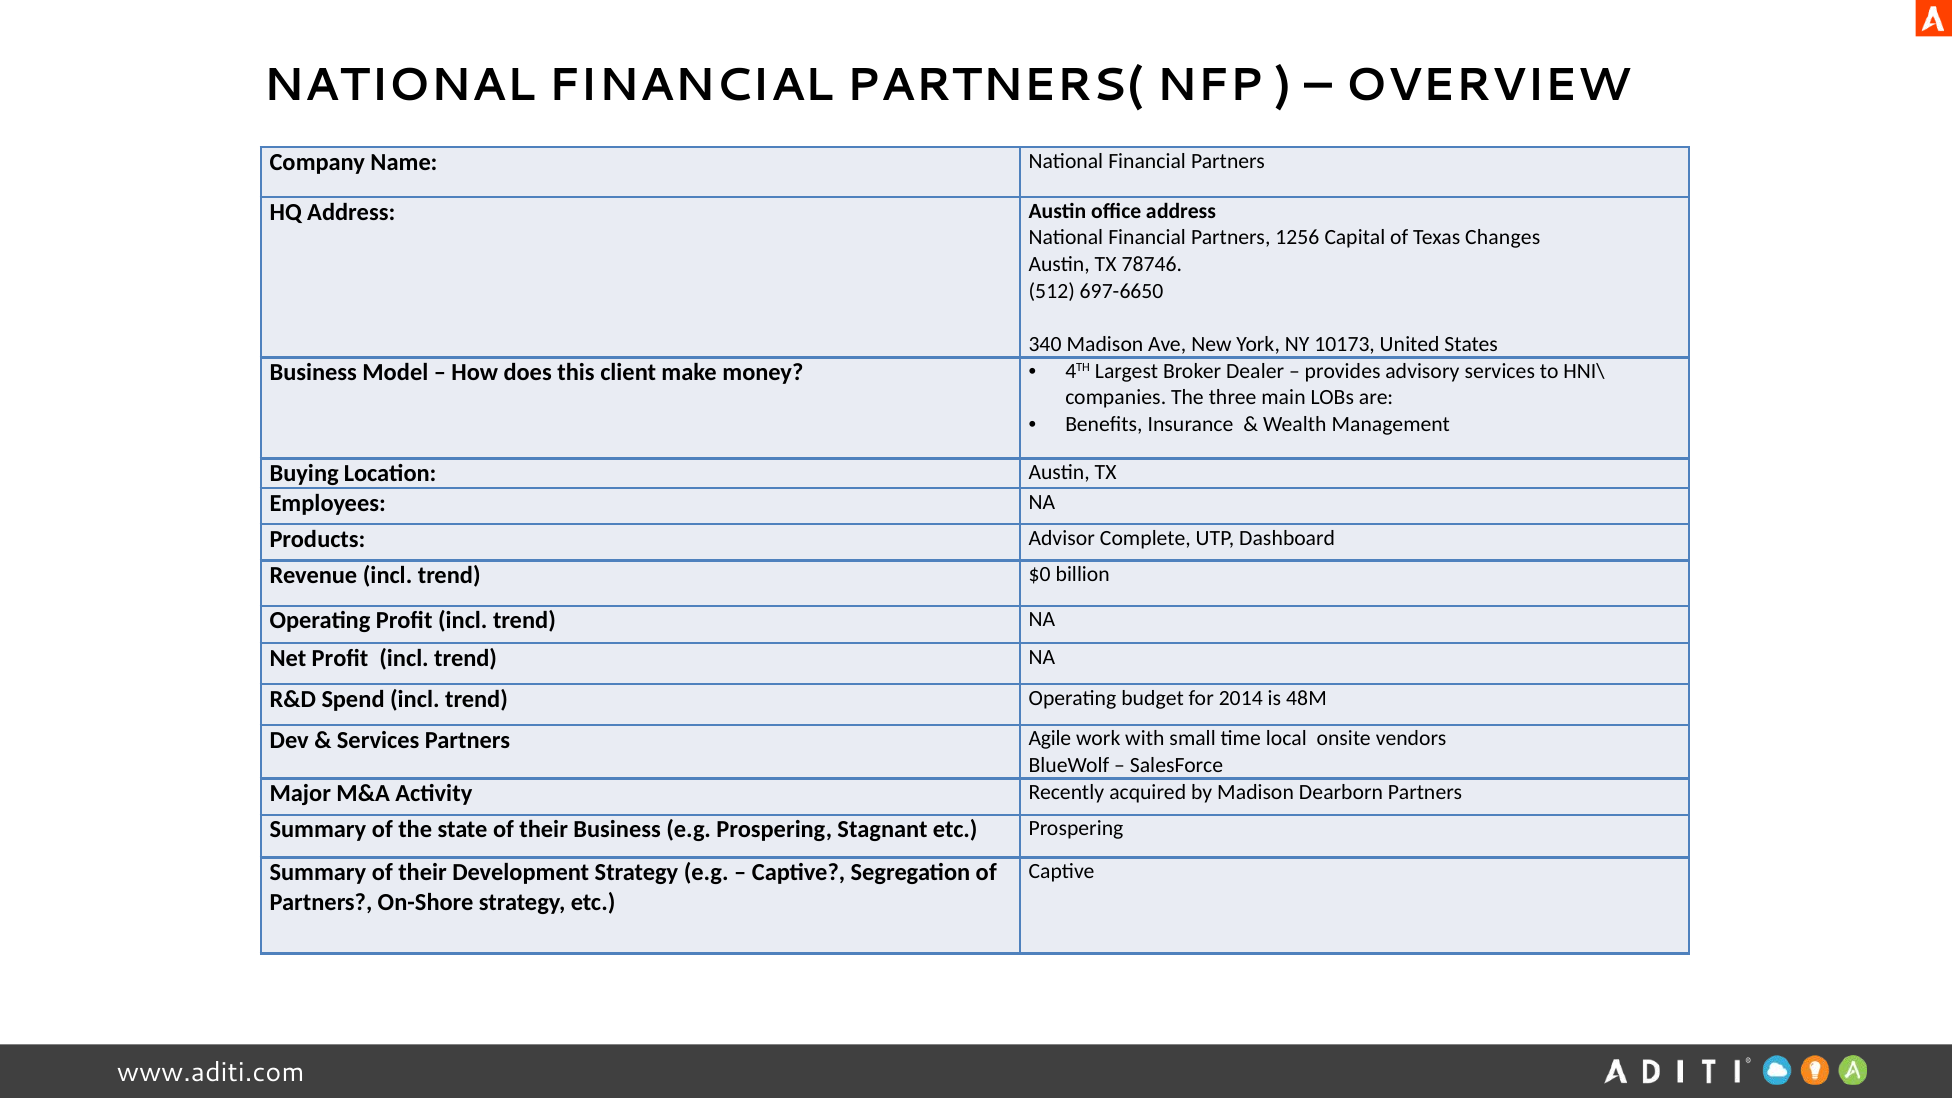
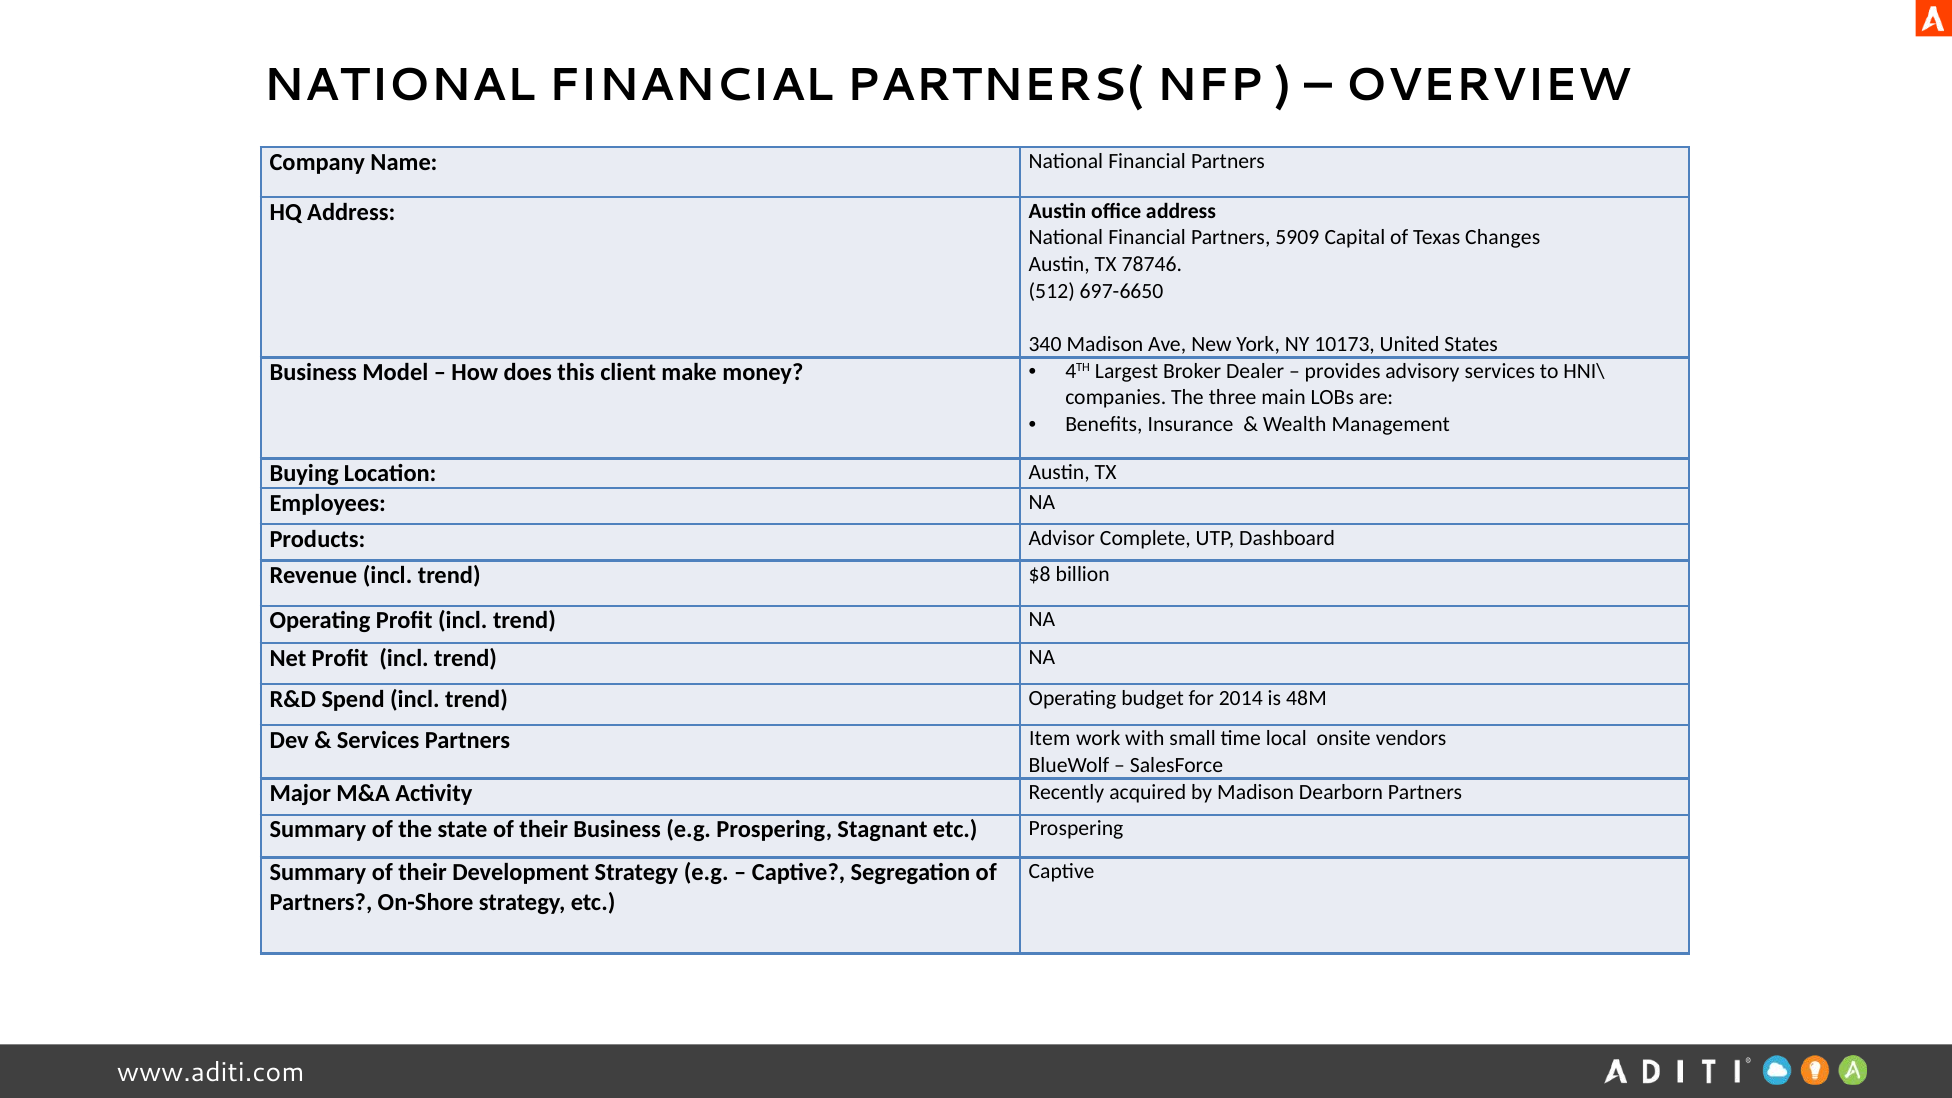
1256: 1256 -> 5909 (1297, 238)
$0: $0 -> $8 (1040, 574)
Agile: Agile -> Item (1050, 739)
